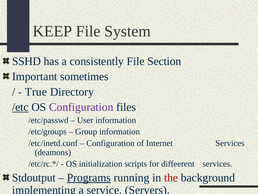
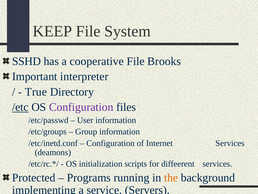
consistently: consistently -> cooperative (97, 61)
Section: Section -> Brooks (164, 61)
sometimes: sometimes -> interpreter (84, 76)
Stdoutput: Stdoutput -> Protected (34, 177)
Programs underline: present -> none (89, 177)
the colour: red -> orange (171, 177)
